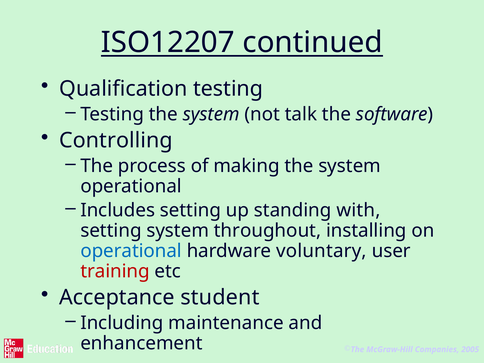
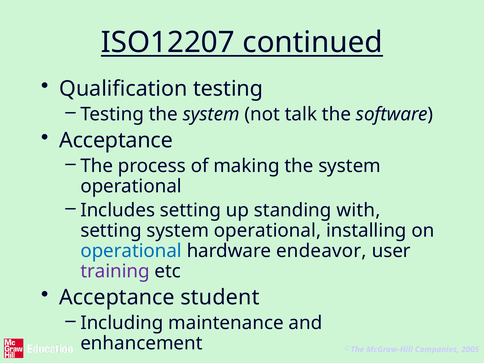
Controlling: Controlling -> Acceptance (116, 140)
setting system throughout: throughout -> operational (267, 231)
voluntary: voluntary -> endeavor (321, 251)
training colour: red -> purple (115, 271)
